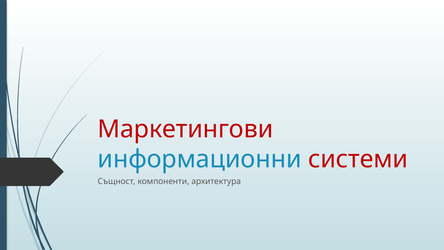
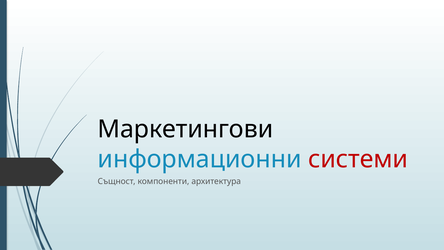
Маркетингови colour: red -> black (185, 129)
